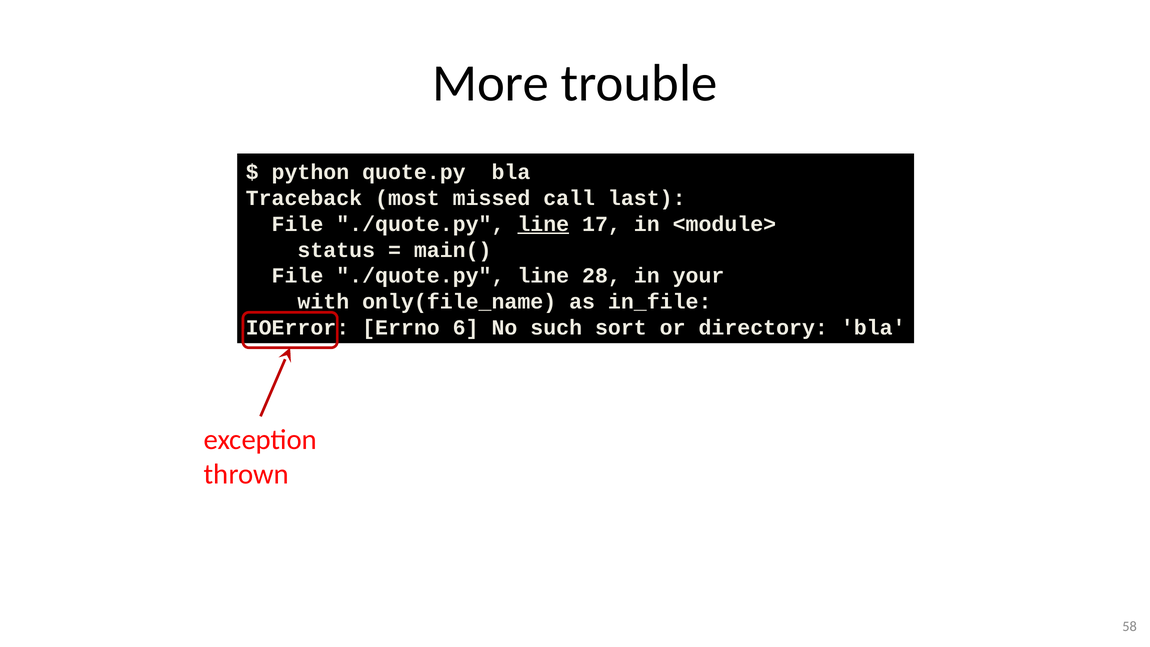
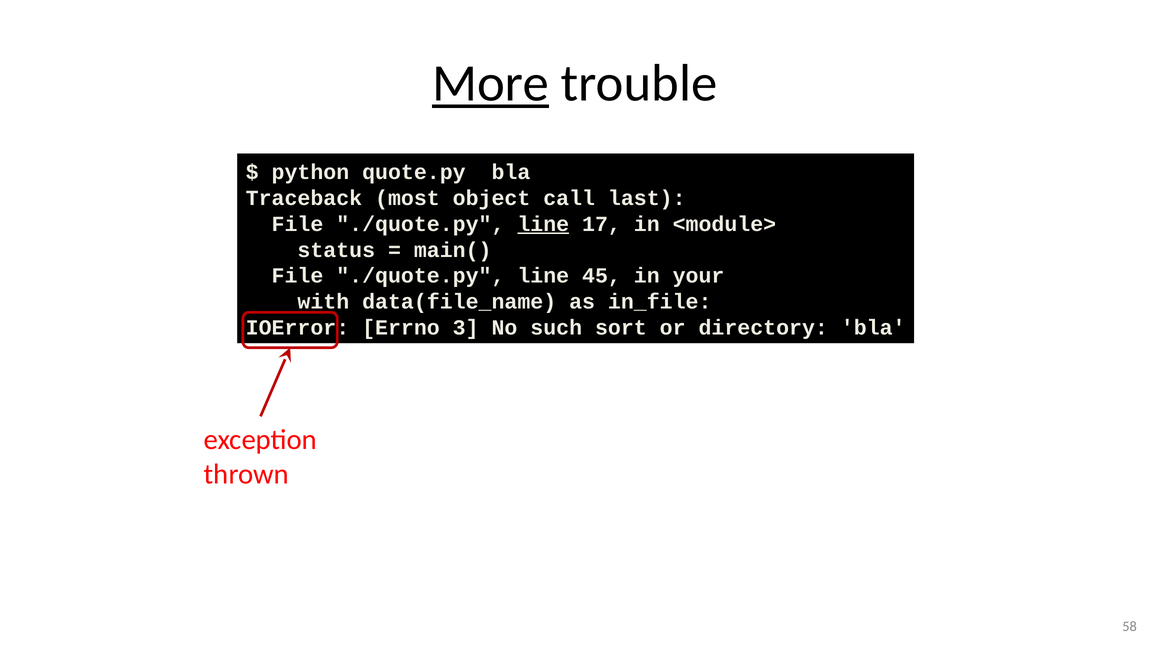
More underline: none -> present (491, 83)
missed: missed -> object (492, 198)
28: 28 -> 45 (601, 276)
only(file_name: only(file_name -> data(file_name (459, 302)
6: 6 -> 3 (466, 328)
